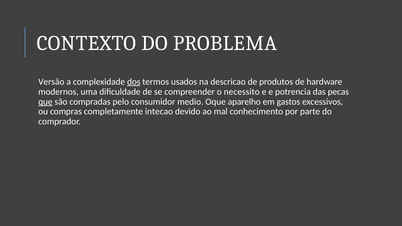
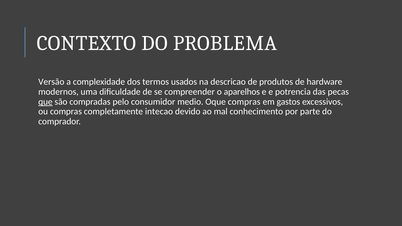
dos underline: present -> none (134, 82)
necessito: necessito -> aparelhos (242, 92)
Oque aparelho: aparelho -> compras (244, 102)
